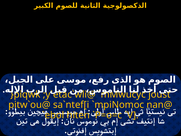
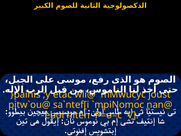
}piqwk: }piqwk -> }painis (25, 94)
